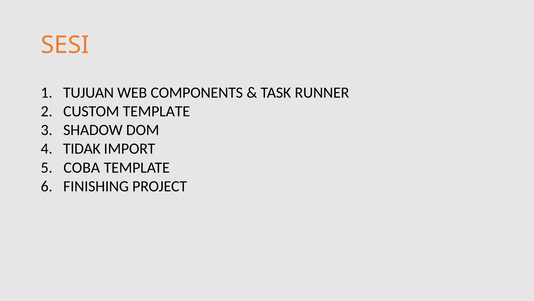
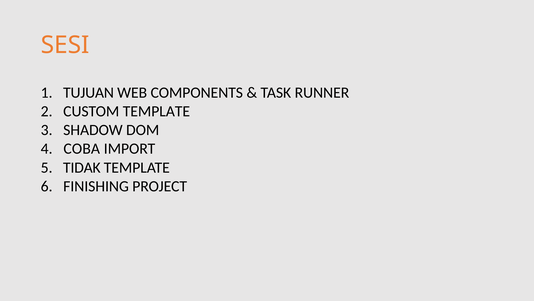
TIDAK: TIDAK -> COBA (82, 148)
COBA: COBA -> TIDAK (82, 167)
